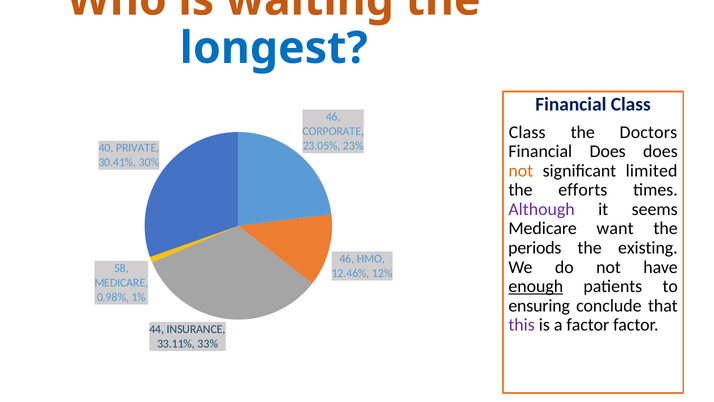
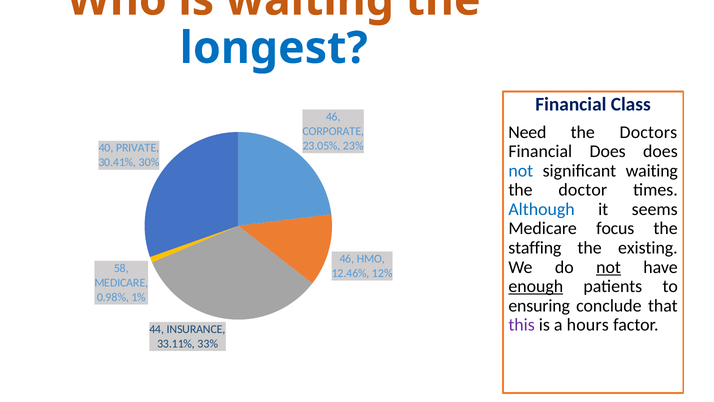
Class: Class -> Need (527, 132)
not colour: orange -> blue (521, 171)
significant limited: limited -> waiting (652, 171)
efforts: efforts -> doctor (583, 190)
Although colour: purple -> blue (542, 209)
want: want -> focus (615, 228)
periods: periods -> staffing (535, 248)
not underline: none -> present (609, 267)
a factor: factor -> hours (588, 325)
